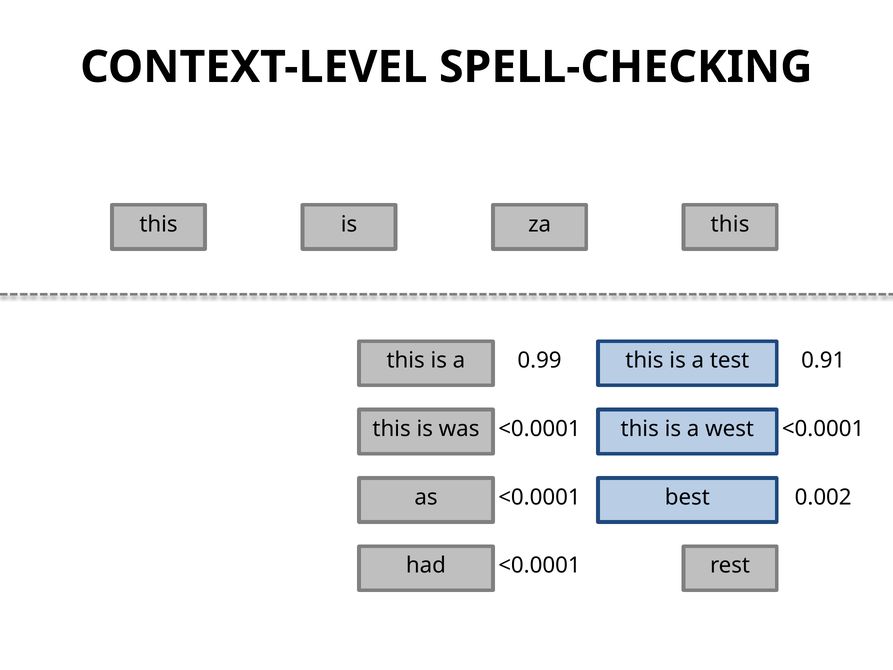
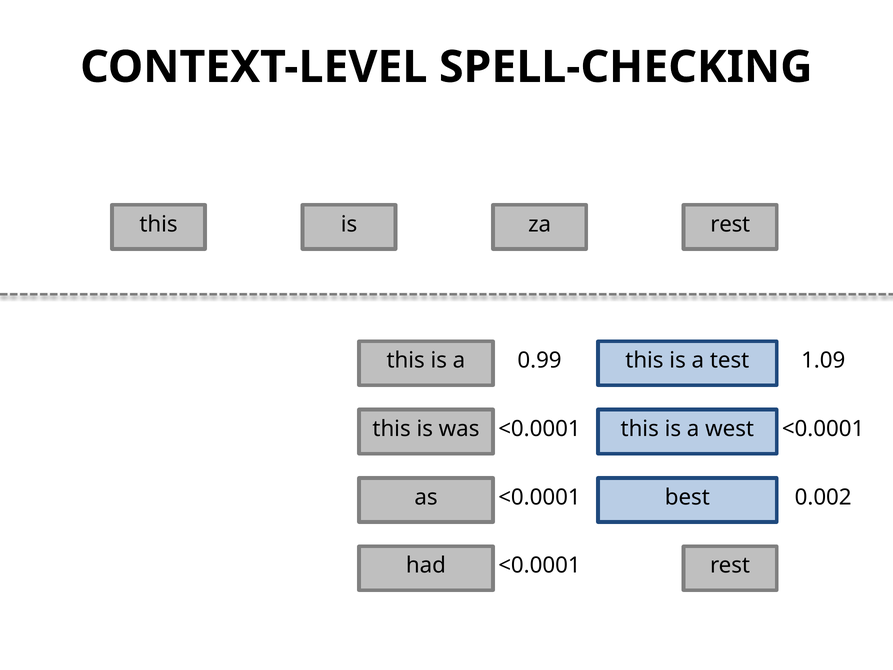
za this: this -> rest (730, 224)
0.91: 0.91 -> 1.09 (823, 360)
